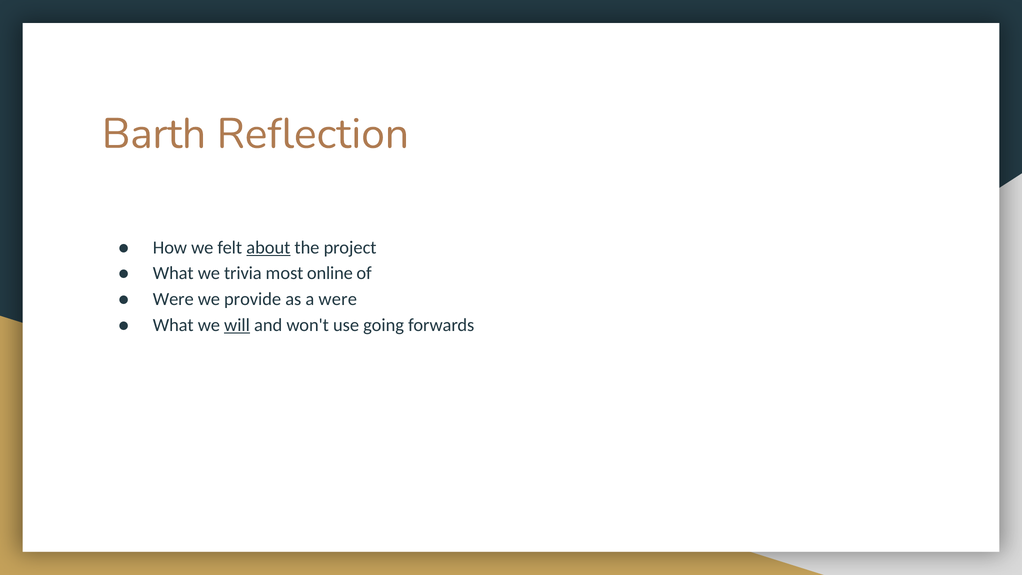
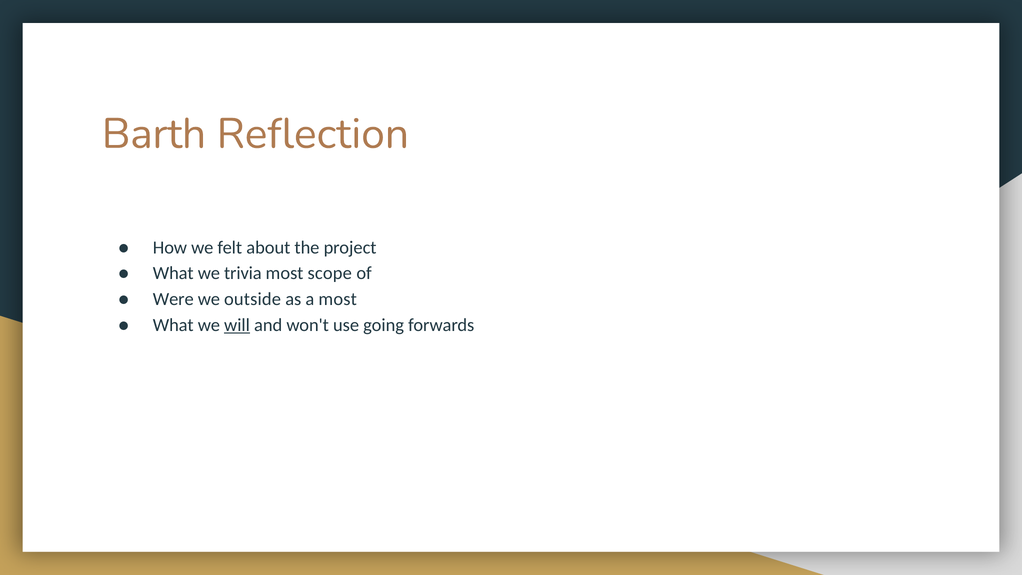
about underline: present -> none (268, 248)
online: online -> scope (330, 273)
provide: provide -> outside (253, 299)
a were: were -> most (338, 299)
